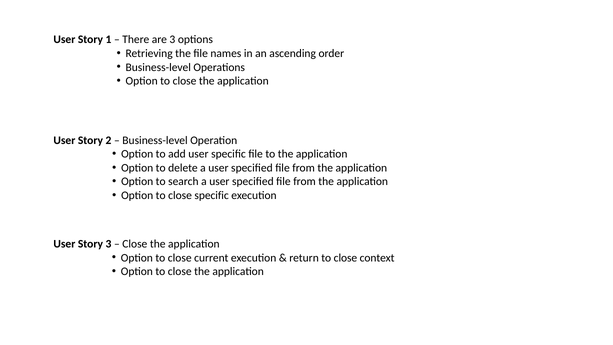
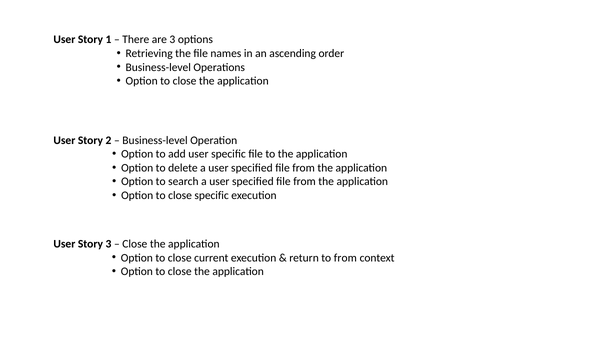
return to close: close -> from (345, 258)
